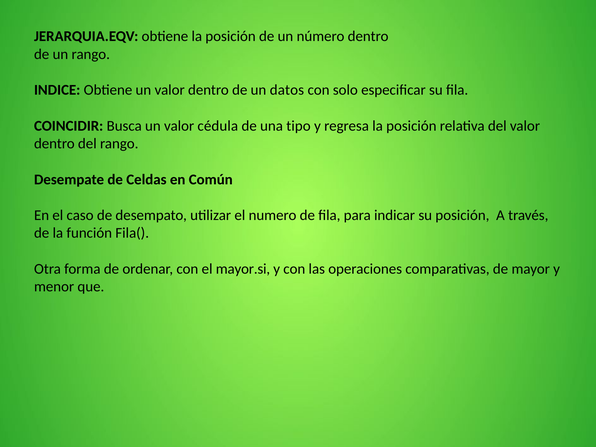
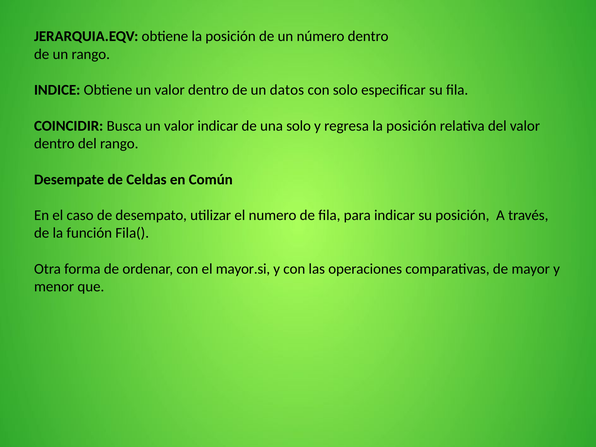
valor cédula: cédula -> indicar (218, 126)
una tipo: tipo -> solo (299, 126)
